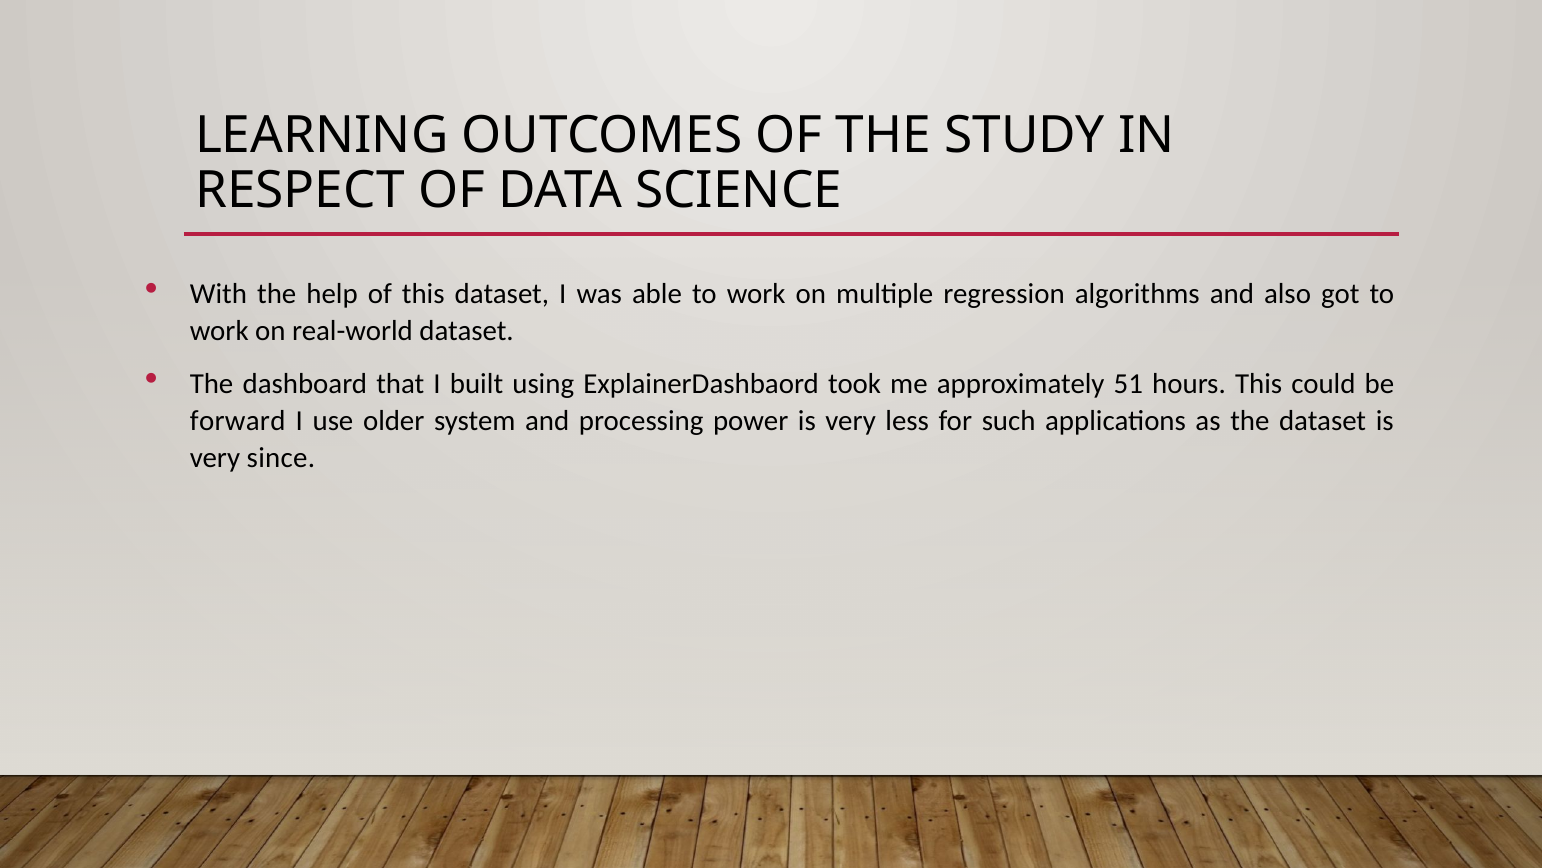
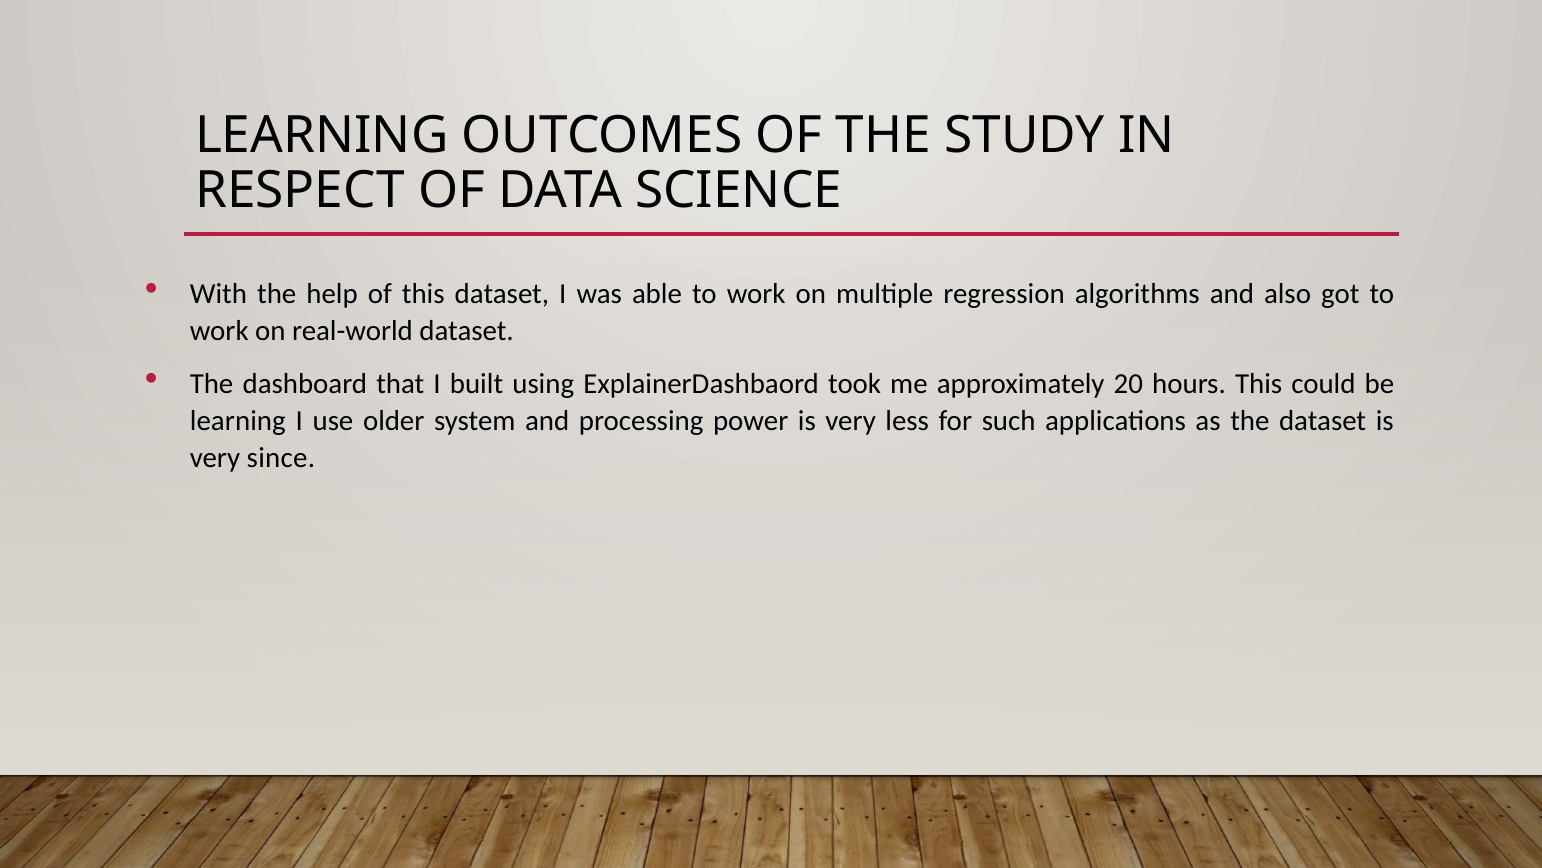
51: 51 -> 20 (1128, 384)
forward: forward -> learning (238, 421)
